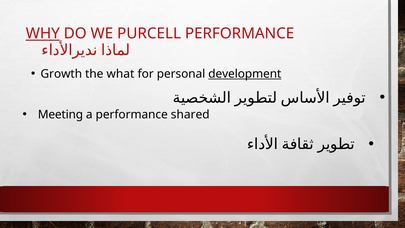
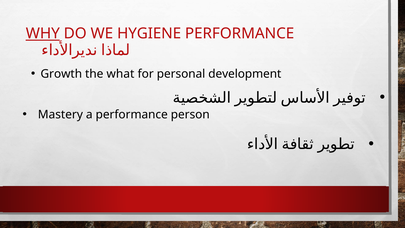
PURCELL: PURCELL -> HYGIENE (149, 34)
development underline: present -> none (245, 74)
Meeting: Meeting -> Mastery (60, 115)
shared: shared -> person (190, 115)
